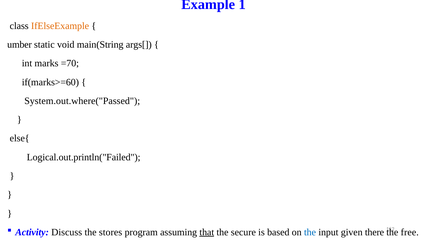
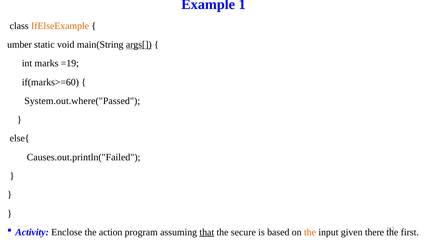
args[ underline: none -> present (139, 45)
=70: =70 -> =19 (70, 63)
Logical.out.println("Failed: Logical.out.println("Failed -> Causes.out.println("Failed (84, 157)
Discuss: Discuss -> Enclose (67, 232)
stores: stores -> action (111, 232)
the colour: blue -> orange (310, 232)
free: free -> first (410, 232)
